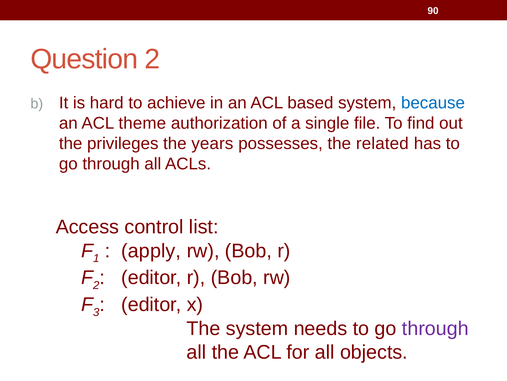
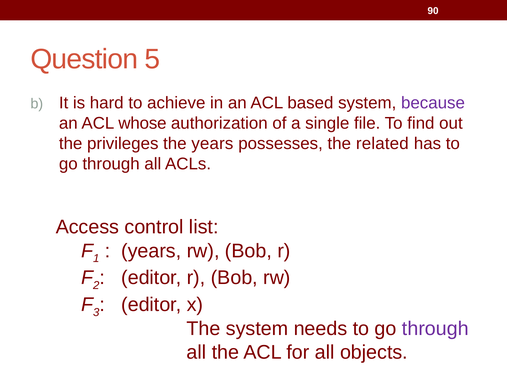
Question 2: 2 -> 5 (152, 59)
because colour: blue -> purple (433, 103)
theme: theme -> whose (142, 123)
apply: apply -> years (151, 250)
